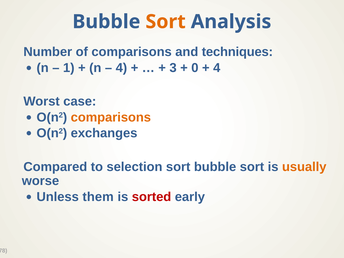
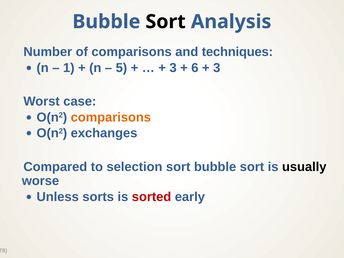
Sort colour: orange -> black (166, 22)
4: 4 -> 5 (121, 68)
0: 0 -> 6 (195, 68)
4: 4 -> 3 (217, 68)
usually colour: orange -> black (304, 167)
them: them -> sorts (98, 197)
